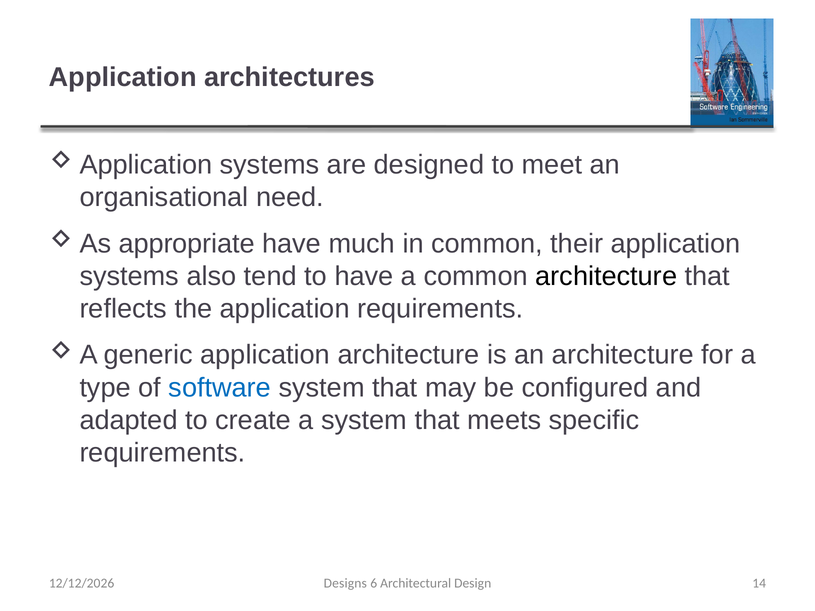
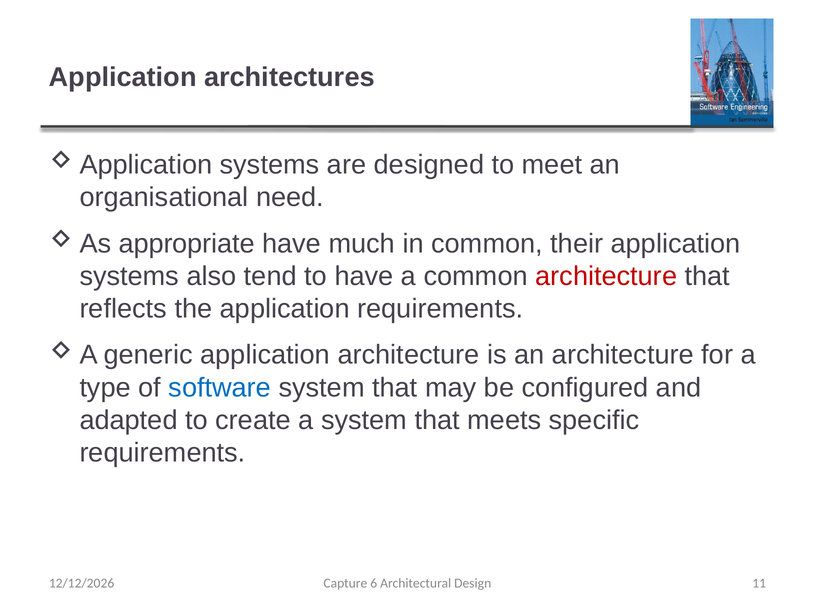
architecture colour: black -> red (606, 276)
Designs: Designs -> Capture (345, 584)
14: 14 -> 11 (759, 584)
